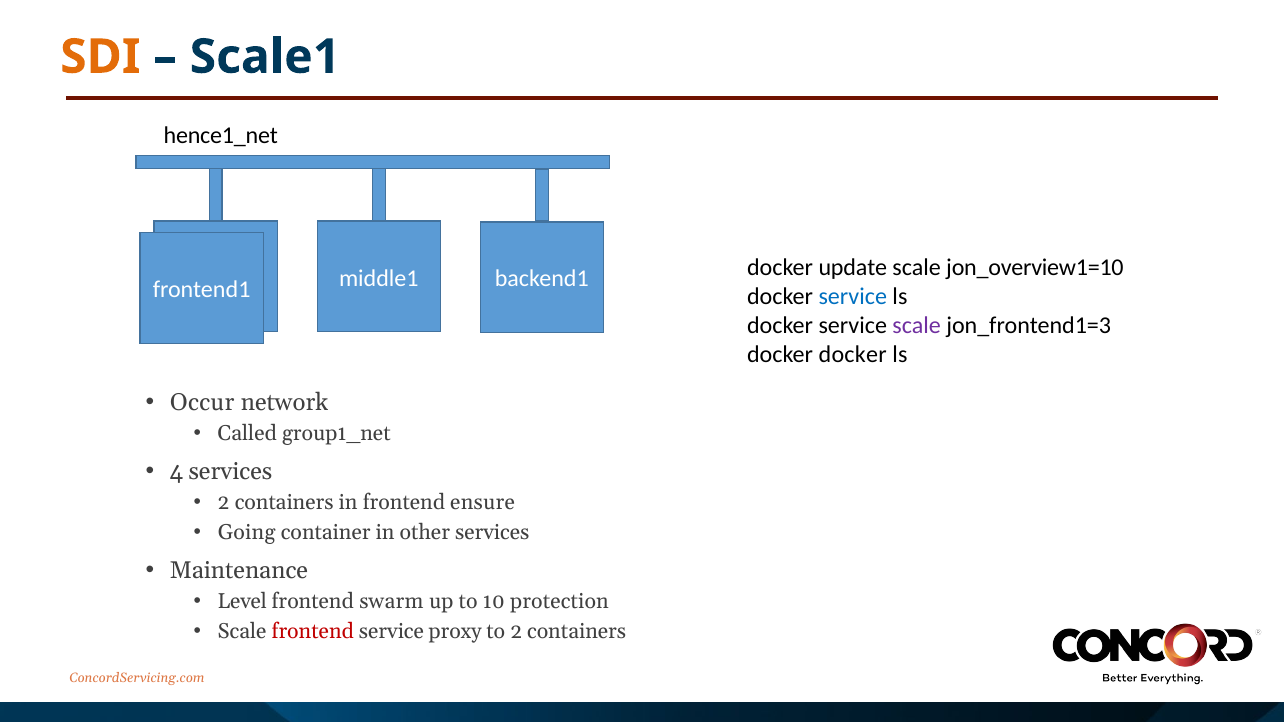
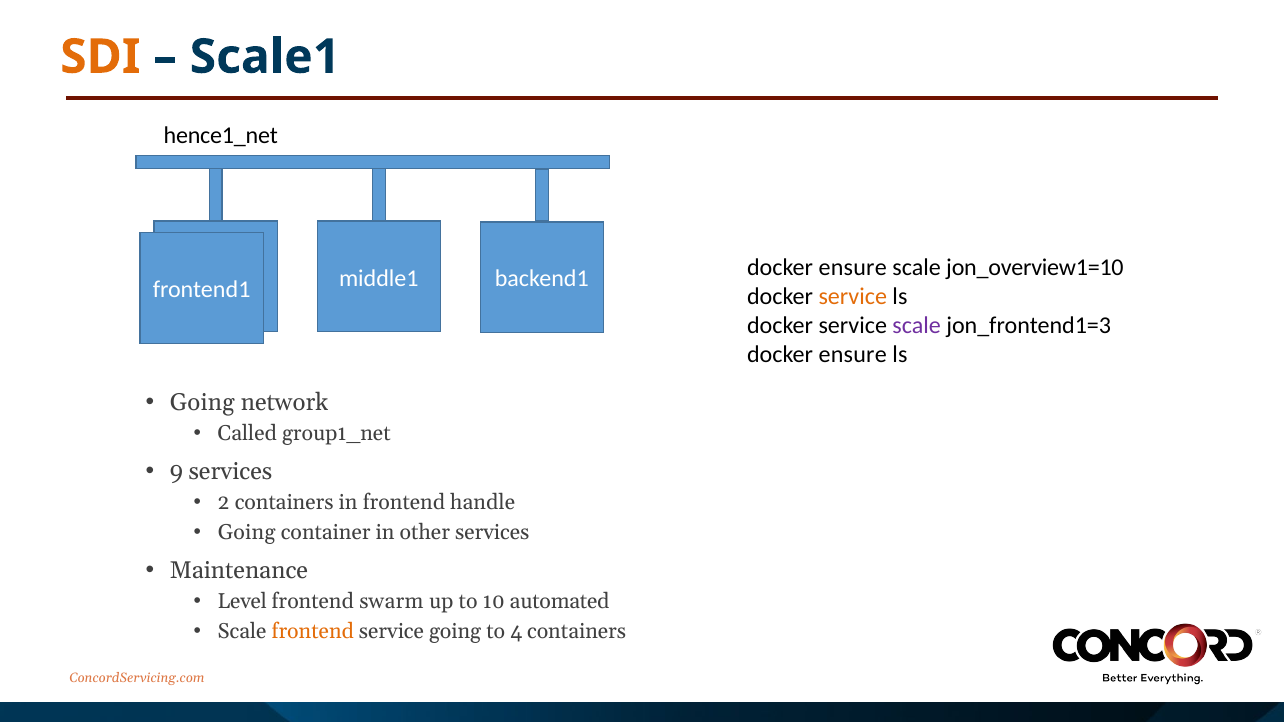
update: update -> ensure (853, 268)
service colour: blue -> orange (853, 297)
docker: docker -> ensure (853, 355)
Occur: Occur -> Going (202, 402)
4: 4 -> 9 (176, 472)
ensure: ensure -> handle (483, 503)
protection: protection -> automated (560, 602)
frontend colour: red -> orange (313, 631)
service proxy: proxy -> going (455, 631)
to 2: 2 -> 4 (516, 631)
